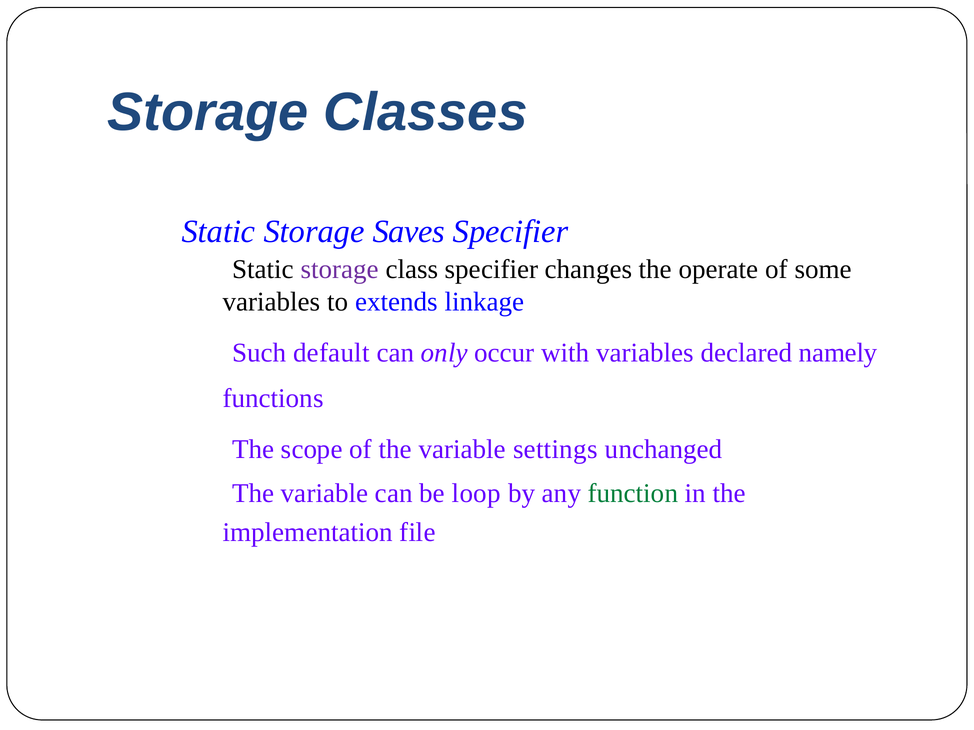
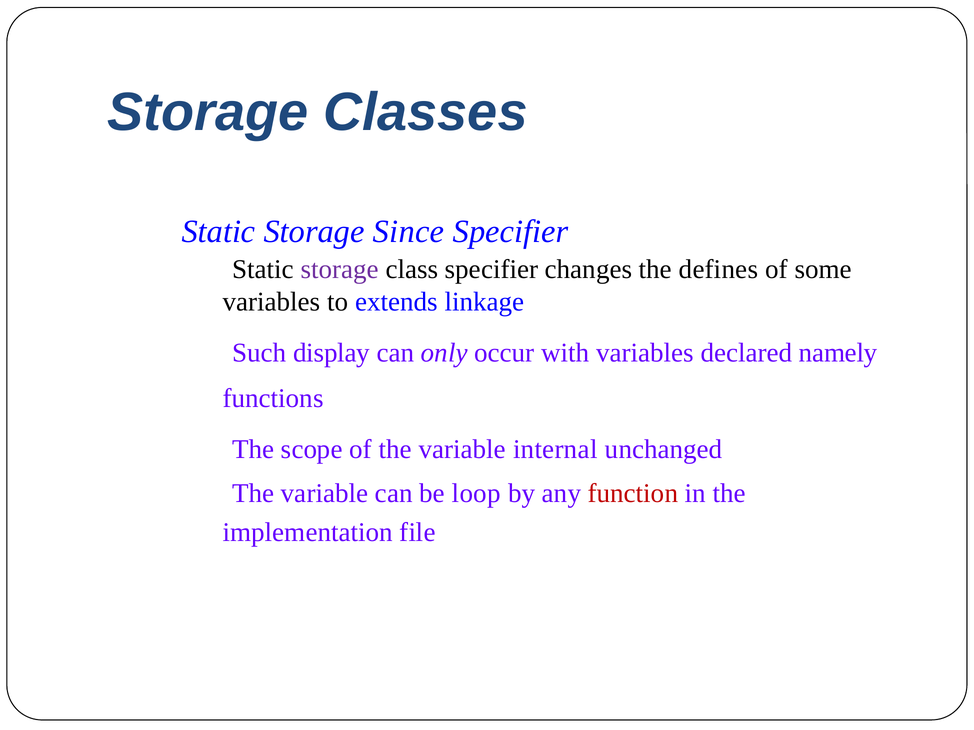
Saves: Saves -> Since (409, 231)
operate: operate -> defines (718, 270)
default: default -> display (332, 353)
settings: settings -> internal (555, 449)
function colour: green -> red (633, 494)
